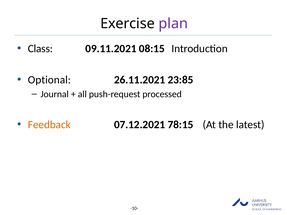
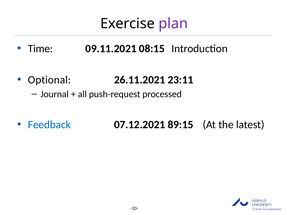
Class: Class -> Time (40, 49)
23:85: 23:85 -> 23:11 (181, 80)
Feedback colour: orange -> blue (49, 125)
78:15: 78:15 -> 89:15 (181, 125)
